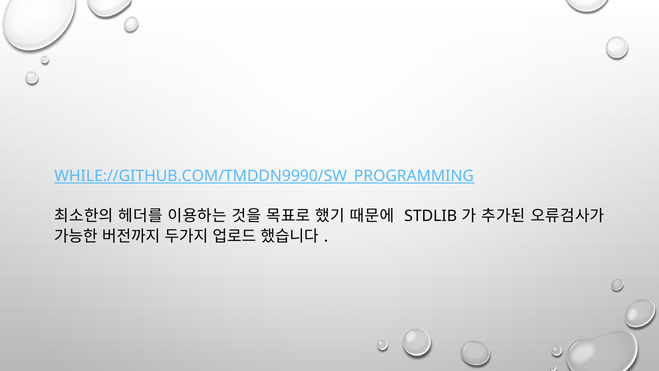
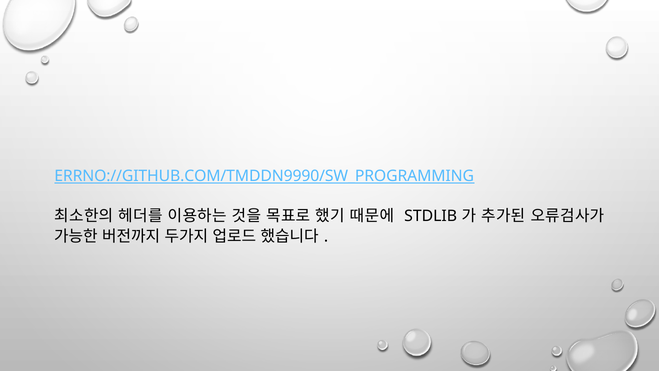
WHILE://GITHUB.COM/TMDDN9990/SW_PROGRAMMING: WHILE://GITHUB.COM/TMDDN9990/SW_PROGRAMMING -> ERRNO://GITHUB.COM/TMDDN9990/SW_PROGRAMMING (264, 176)
